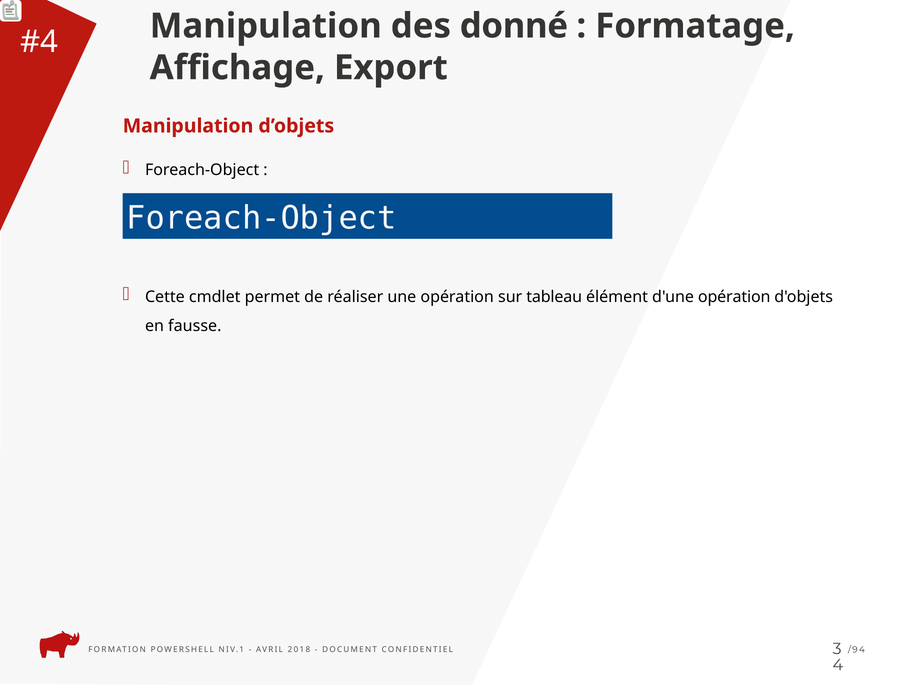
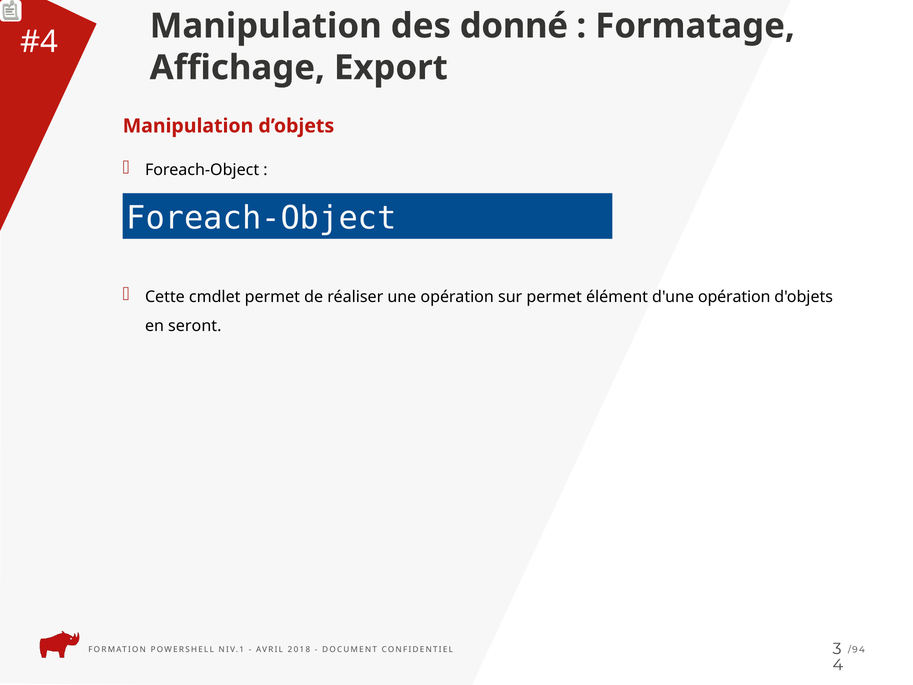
sur tableau: tableau -> permet (554, 297)
fausse: fausse -> seront (195, 326)
